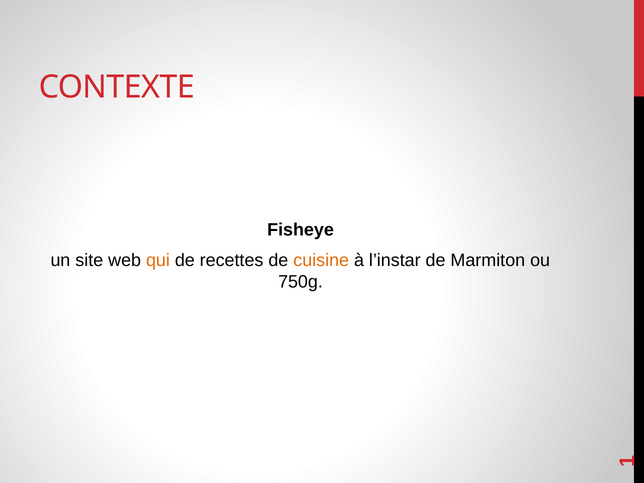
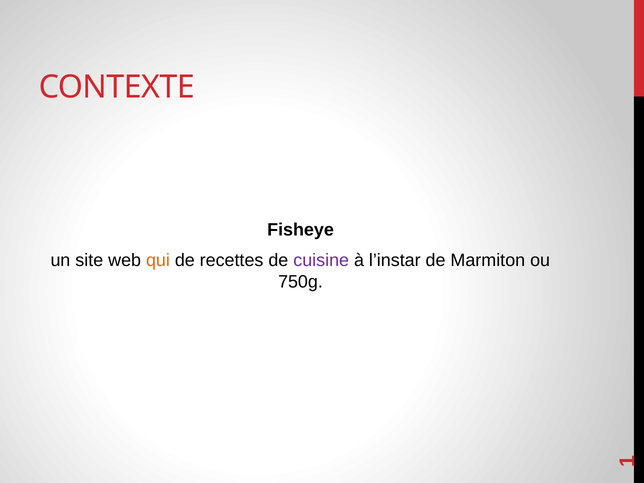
cuisine colour: orange -> purple (321, 260)
